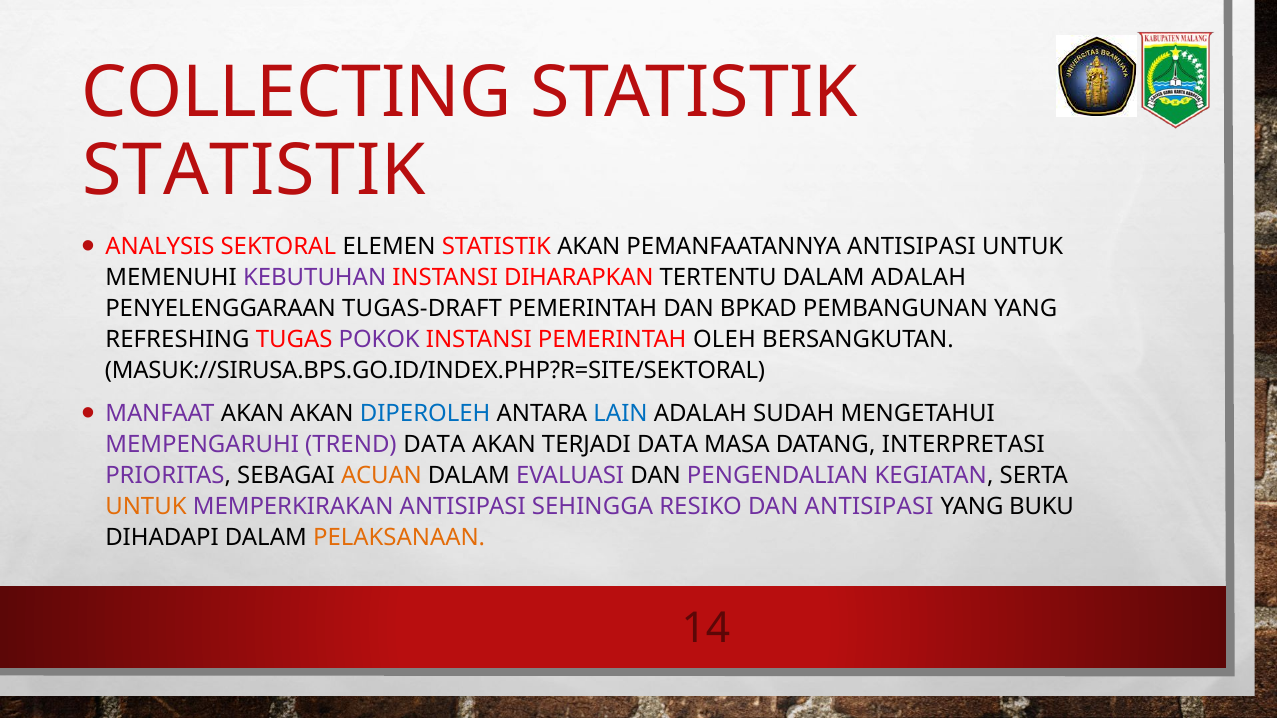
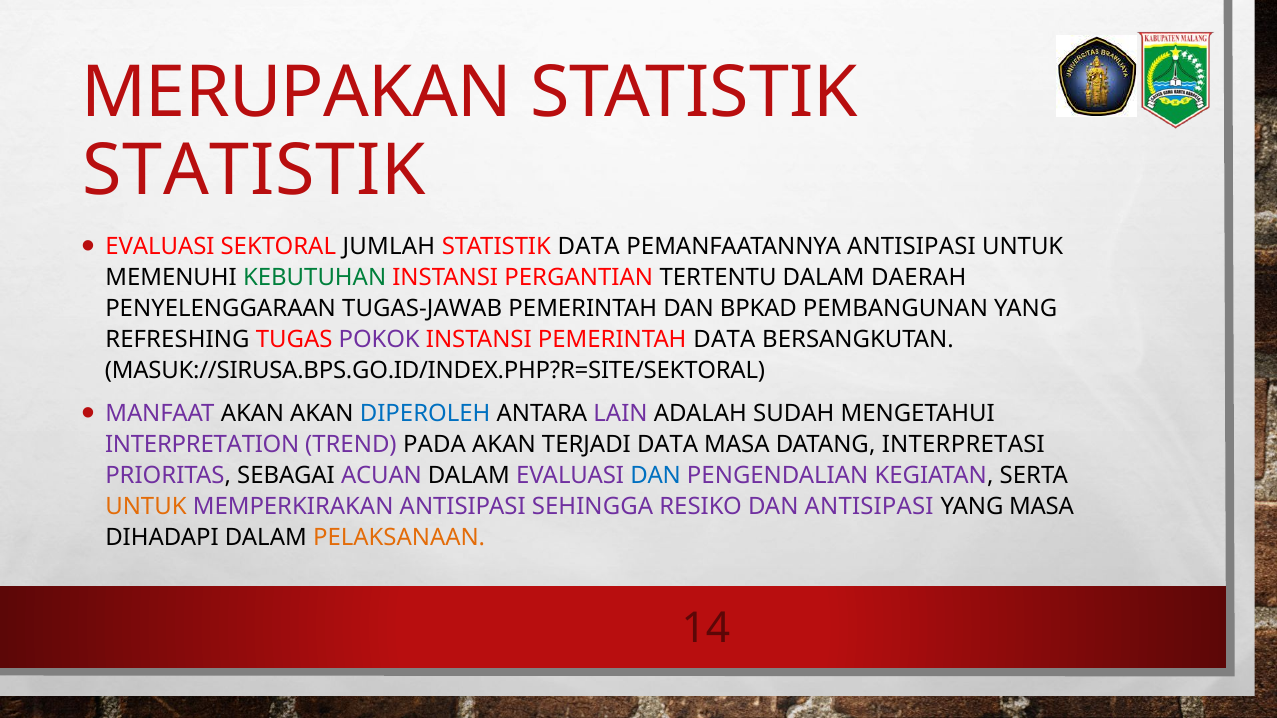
COLLECTING: COLLECTING -> MERUPAKAN (297, 93)
ANALYSIS: ANALYSIS -> EVALUASI (160, 247)
ELEMEN: ELEMEN -> JUMLAH (389, 247)
STATISTIK AKAN: AKAN -> DATA (589, 247)
KEBUTUHAN colour: purple -> green (315, 278)
DIHARAPKAN: DIHARAPKAN -> PERGANTIAN (579, 278)
DALAM ADALAH: ADALAH -> DAERAH (919, 278)
TUGAS-DRAFT: TUGAS-DRAFT -> TUGAS-JAWAB (422, 309)
PEMERINTAH OLEH: OLEH -> DATA (724, 340)
LAIN colour: blue -> purple (621, 414)
MEMPENGARUHI: MEMPENGARUHI -> INTERPRETATION (202, 445)
TREND DATA: DATA -> PADA (434, 445)
ACUAN colour: orange -> purple (381, 476)
DAN colour: black -> blue (656, 476)
YANG BUKU: BUKU -> MASA (1042, 507)
